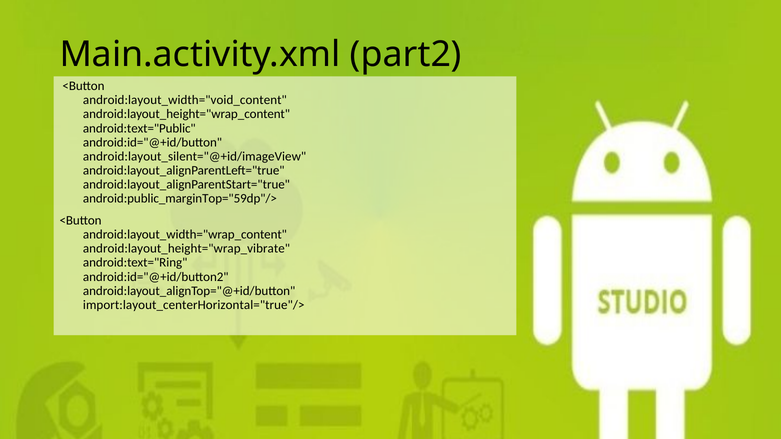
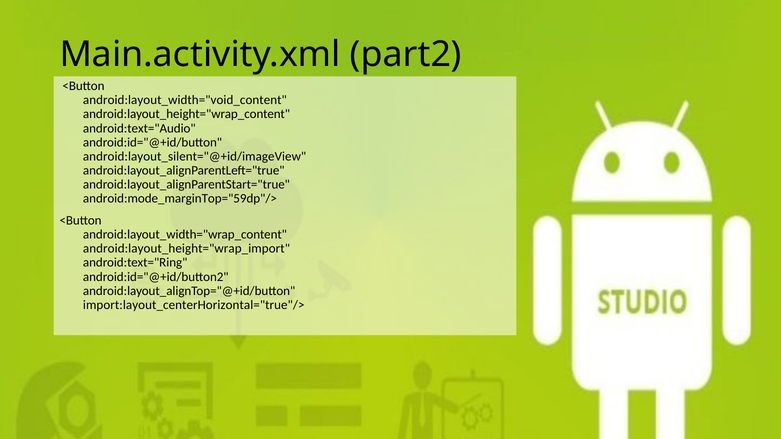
android:text="Public: android:text="Public -> android:text="Audio (139, 128)
android:public_marginTop="59dp"/>: android:public_marginTop="59dp"/> -> android:mode_marginTop="59dp"/> (180, 199)
android:layout_height="wrap_vibrate: android:layout_height="wrap_vibrate -> android:layout_height="wrap_import (186, 249)
